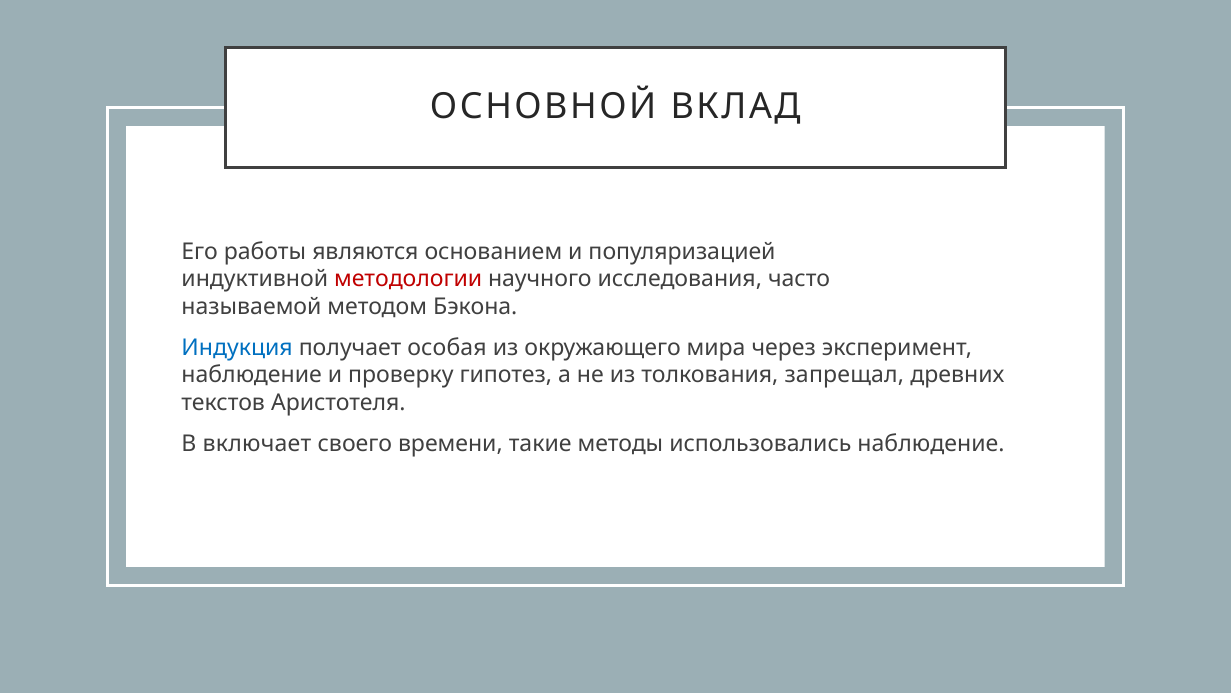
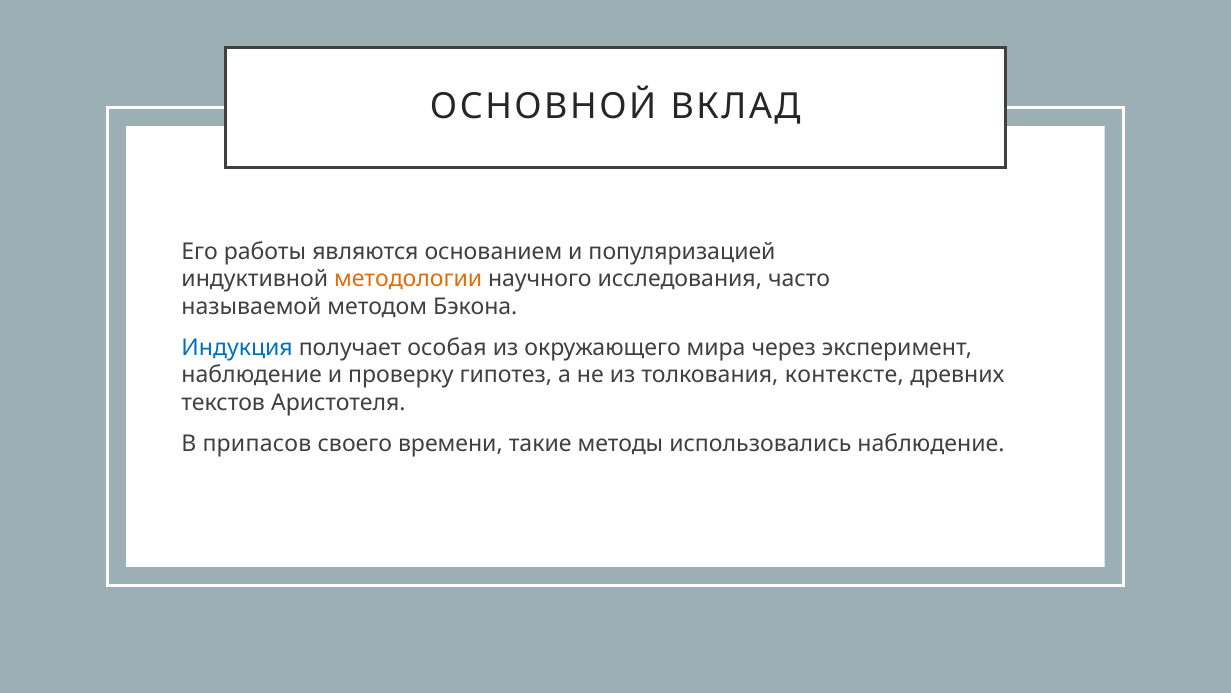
методологии colour: red -> orange (408, 279)
запрещал: запрещал -> контексте (844, 375)
включает: включает -> припасов (257, 443)
